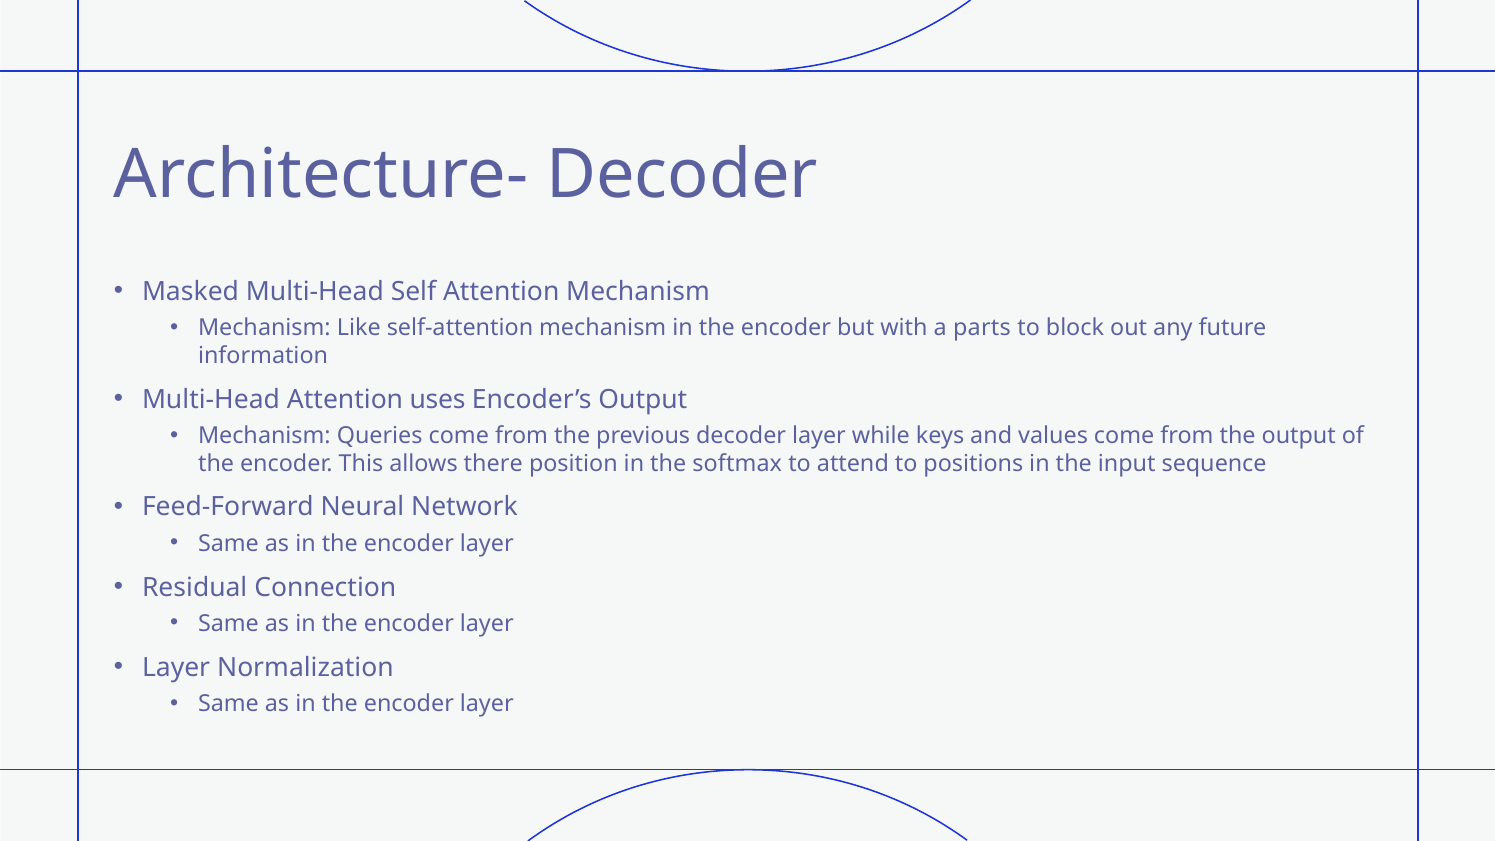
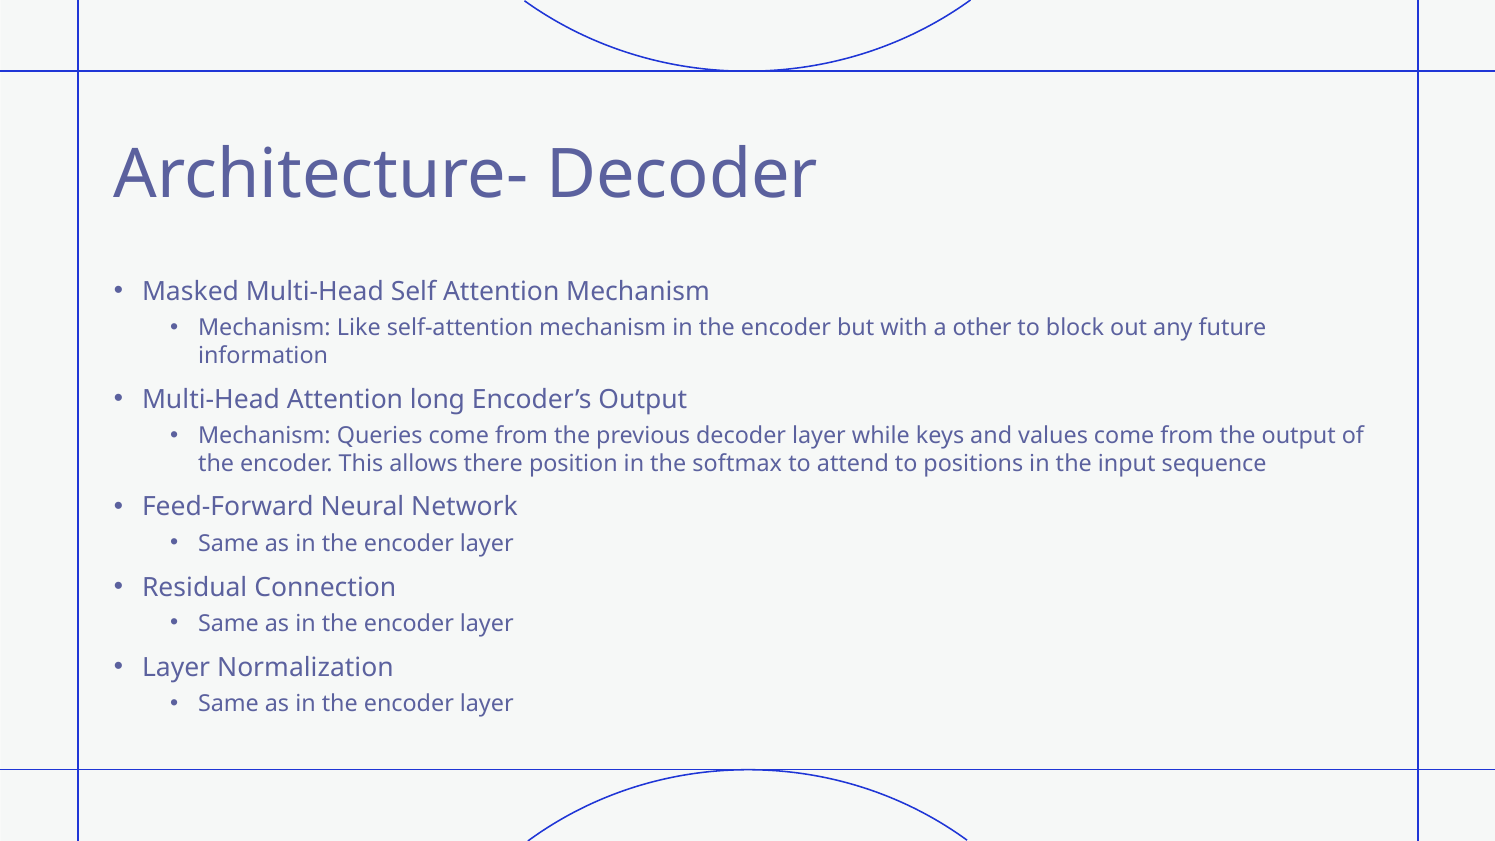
parts: parts -> other (982, 328)
uses: uses -> long (437, 399)
